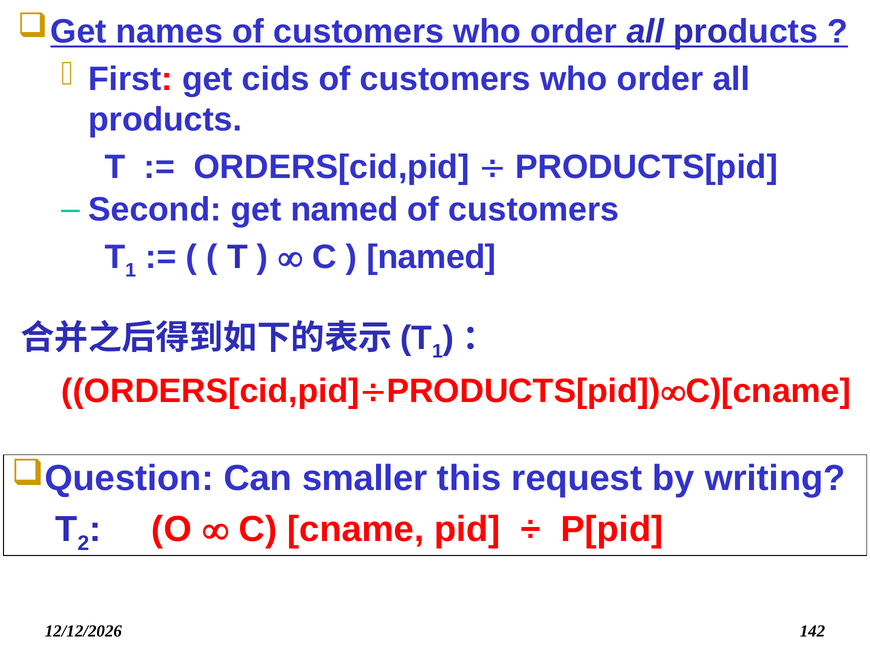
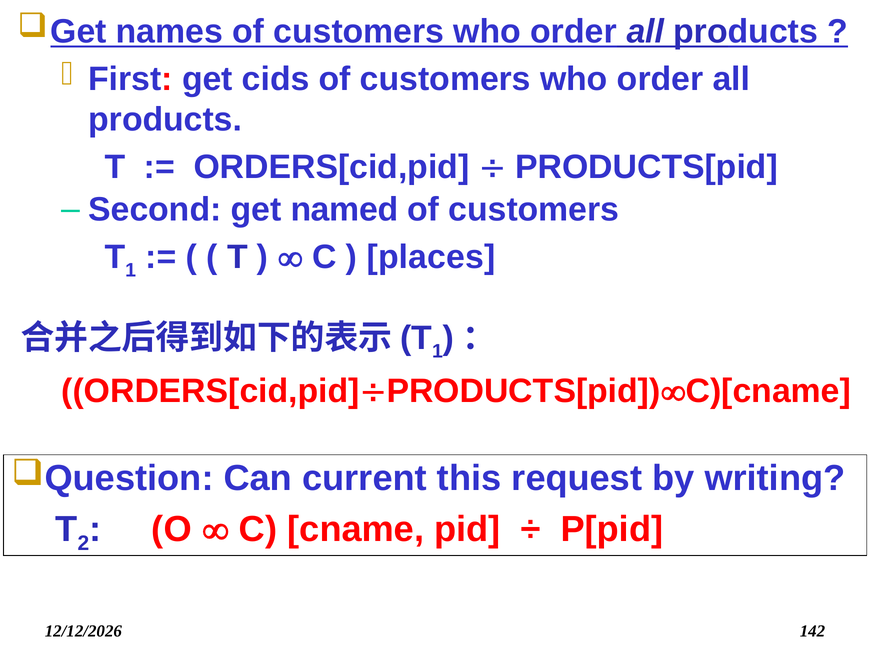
named: named -> places (431, 257)
smaller: smaller -> current (364, 479)
